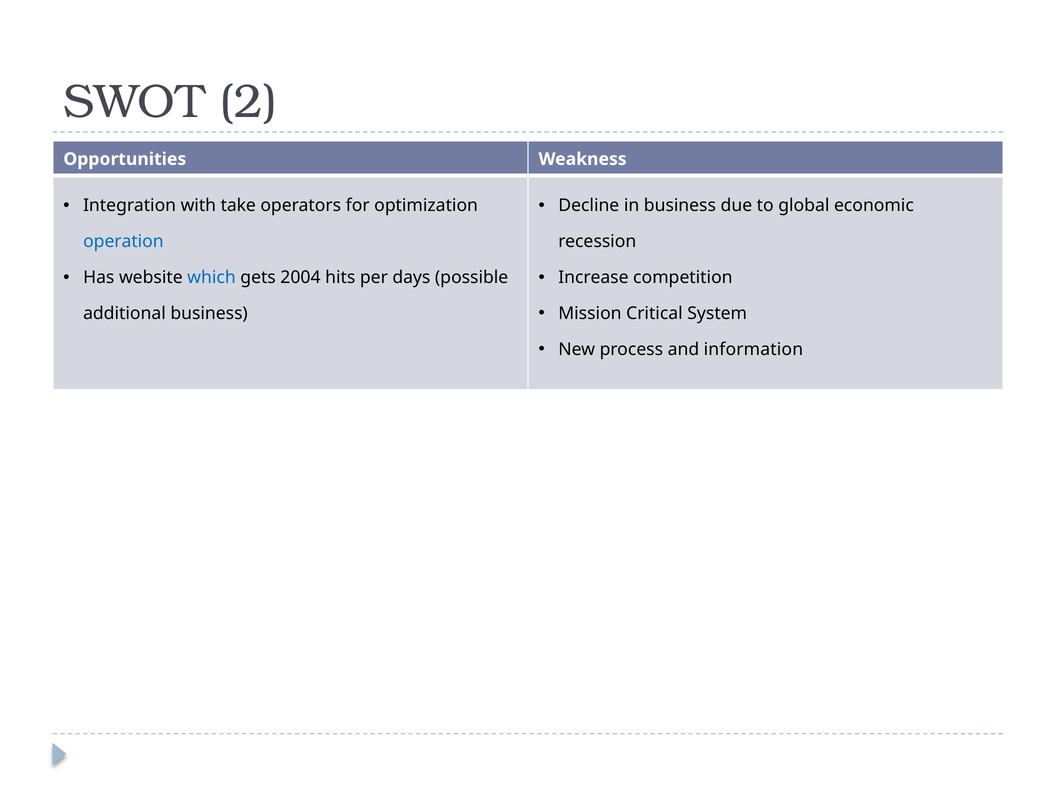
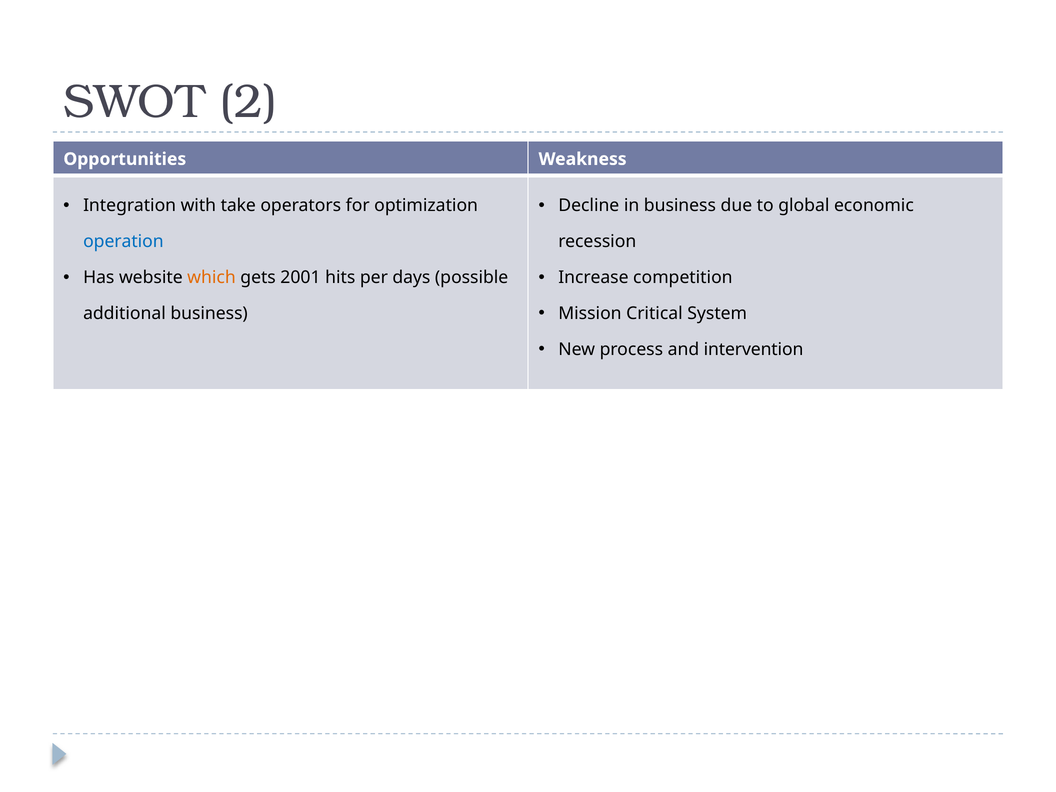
which colour: blue -> orange (211, 277)
2004: 2004 -> 2001 (300, 277)
information: information -> intervention (754, 349)
